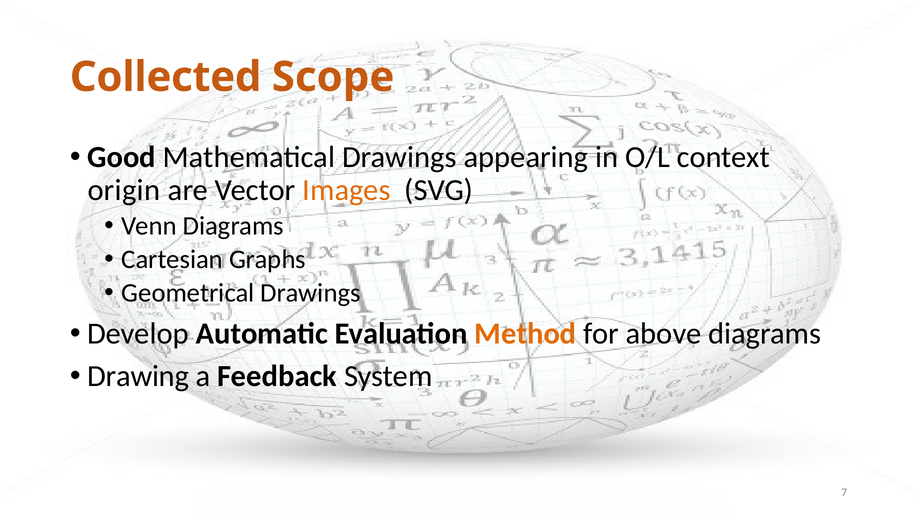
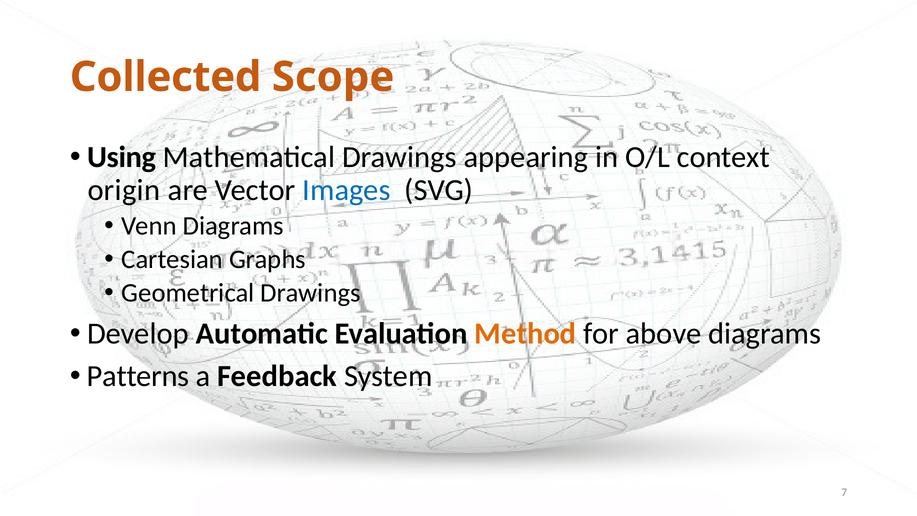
Good: Good -> Using (122, 157)
Images colour: orange -> blue (347, 190)
Drawing: Drawing -> Patterns (138, 376)
